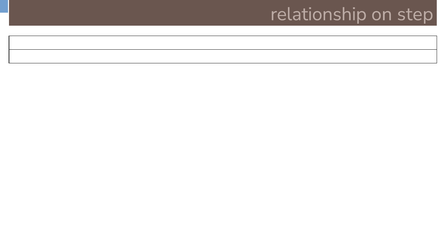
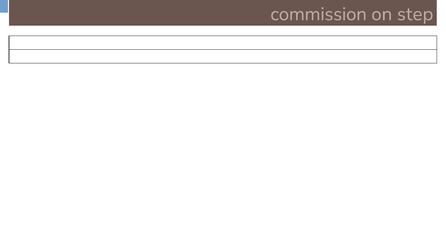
relationship: relationship -> commission (319, 14)
